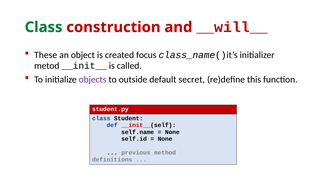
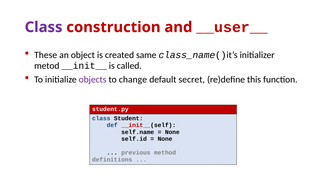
Class colour: green -> purple (44, 27)
__will__: __will__ -> __user__ (232, 27)
focus: focus -> same (146, 55)
outside: outside -> change (133, 80)
